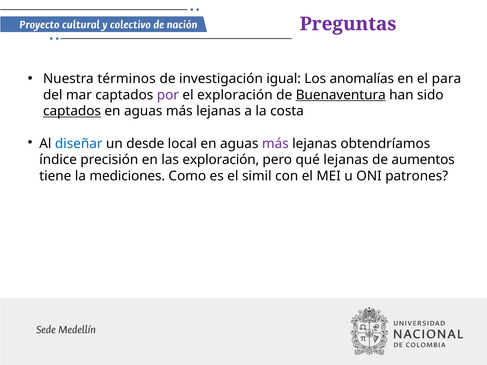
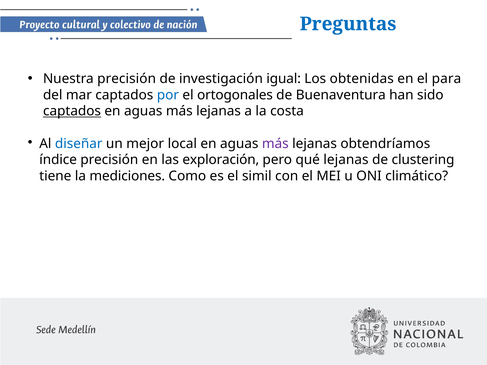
Preguntas colour: purple -> blue (348, 24)
Nuestra términos: términos -> precisión (127, 79)
anomalías: anomalías -> obtenidas (362, 79)
por colour: purple -> blue (168, 95)
el exploración: exploración -> ortogonales (235, 95)
Buenaventura underline: present -> none (341, 95)
desde: desde -> mejor (145, 144)
aumentos: aumentos -> clustering (423, 160)
patrones: patrones -> climático (417, 176)
